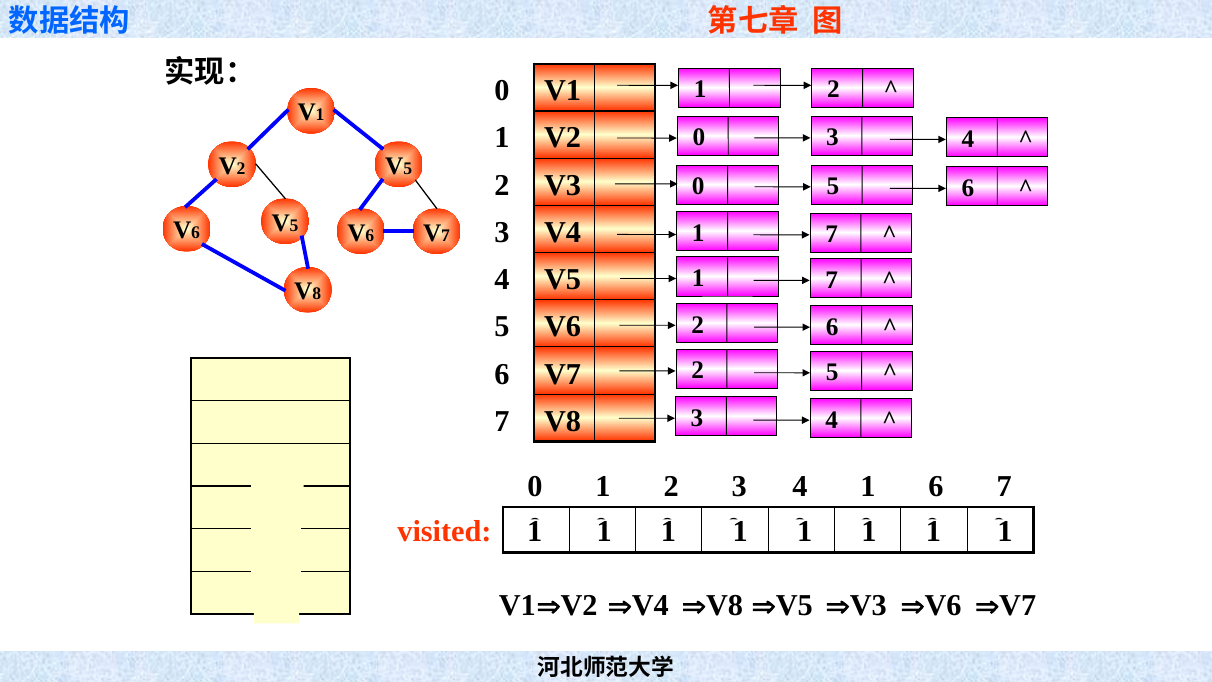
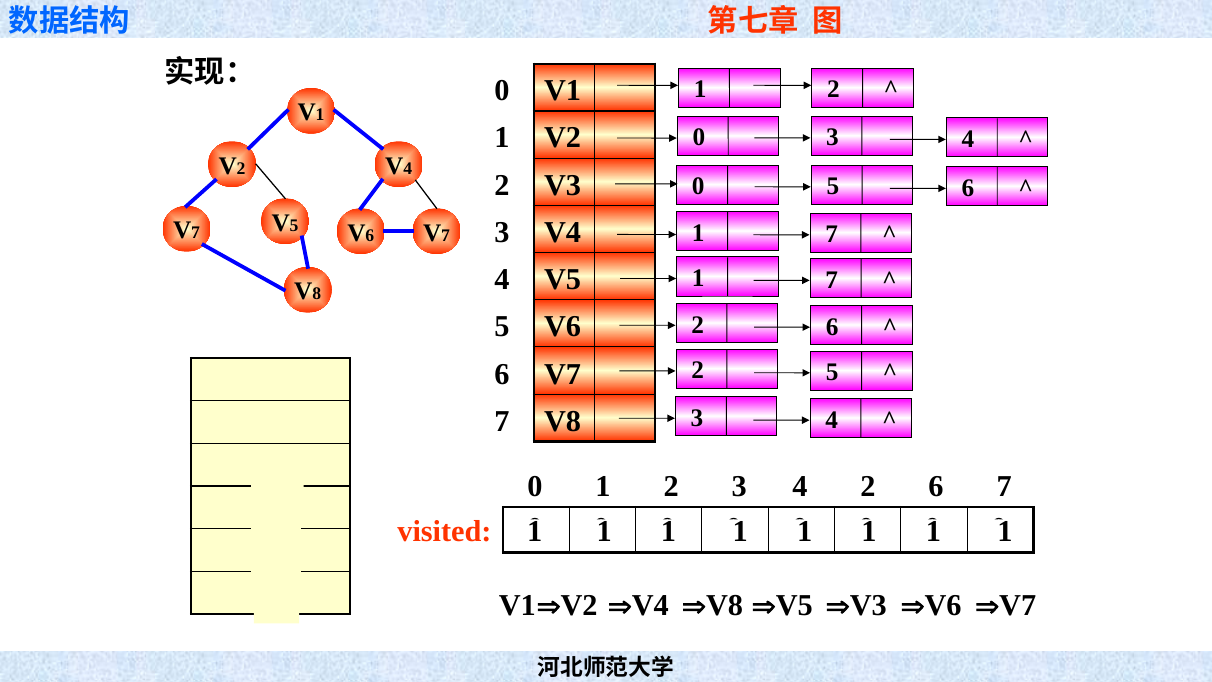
5: 5 -> 4 (408, 168)
6: 6 -> 7 (196, 233)
4 1: 1 -> 2 (868, 486)
